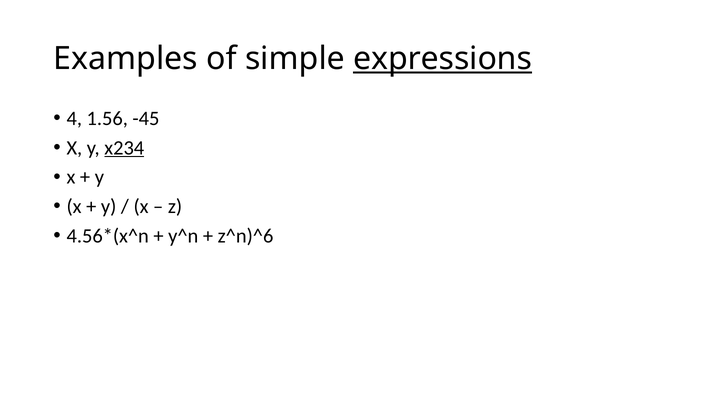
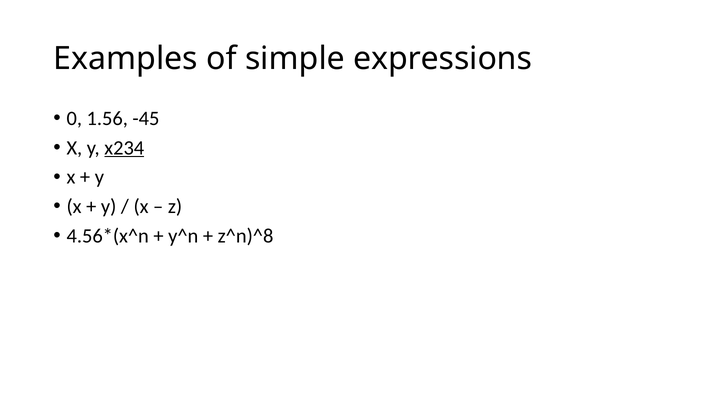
expressions underline: present -> none (443, 59)
4: 4 -> 0 (74, 119)
z^n)^6: z^n)^6 -> z^n)^8 (246, 236)
